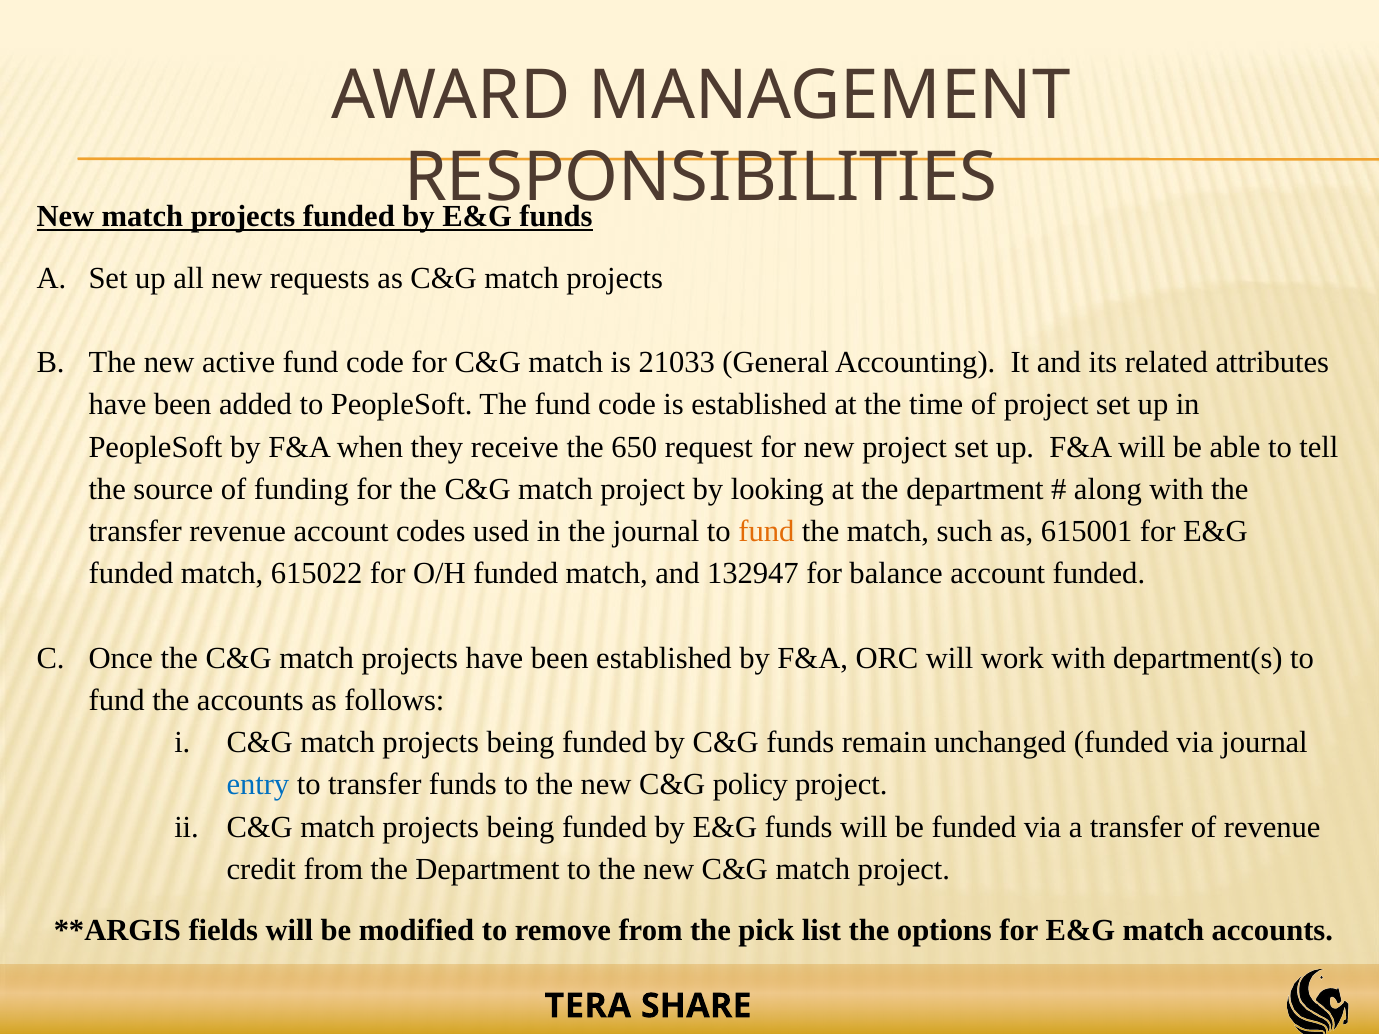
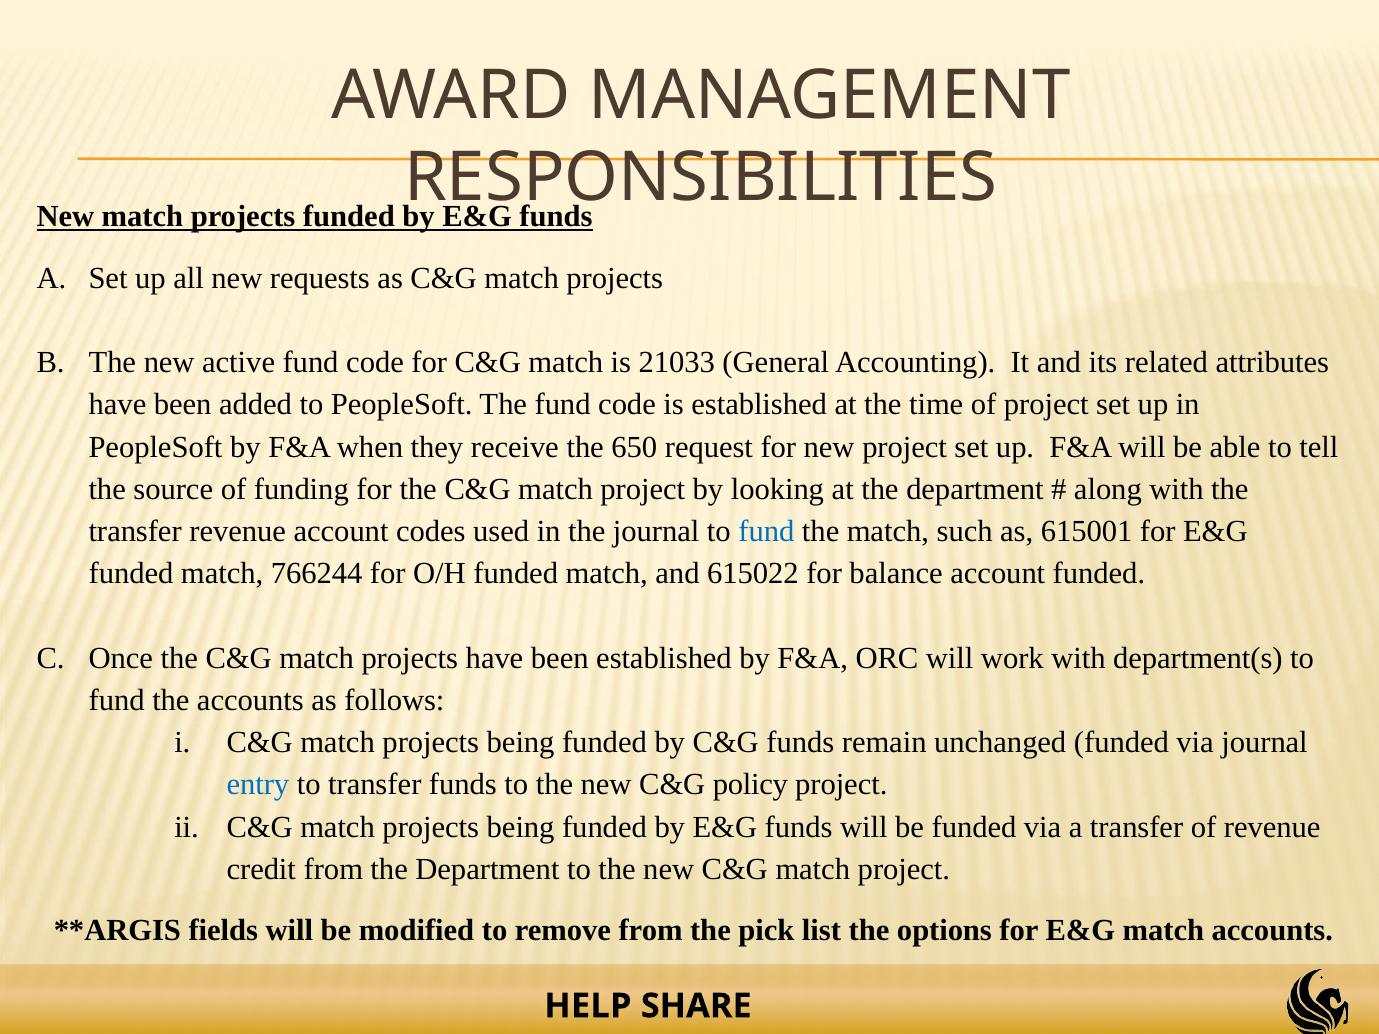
fund colour: orange -> blue (766, 532)
615022: 615022 -> 766244 (317, 574)
132947: 132947 -> 615022 (753, 574)
TERA: TERA -> HELP (588, 1006)
